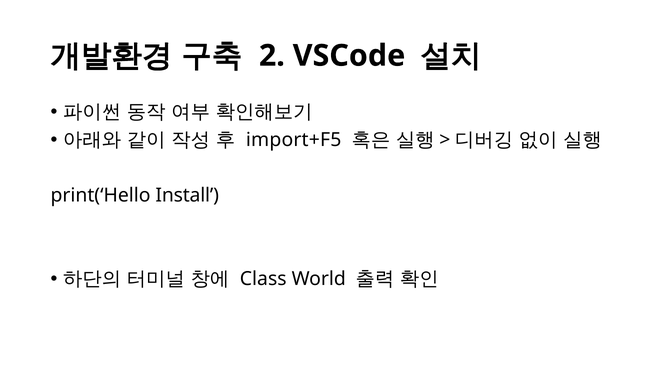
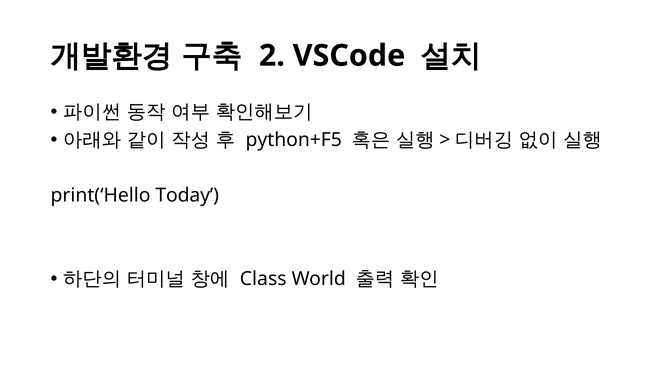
import+F5: import+F5 -> python+F5 (294, 140)
Install: Install -> Today (187, 196)
